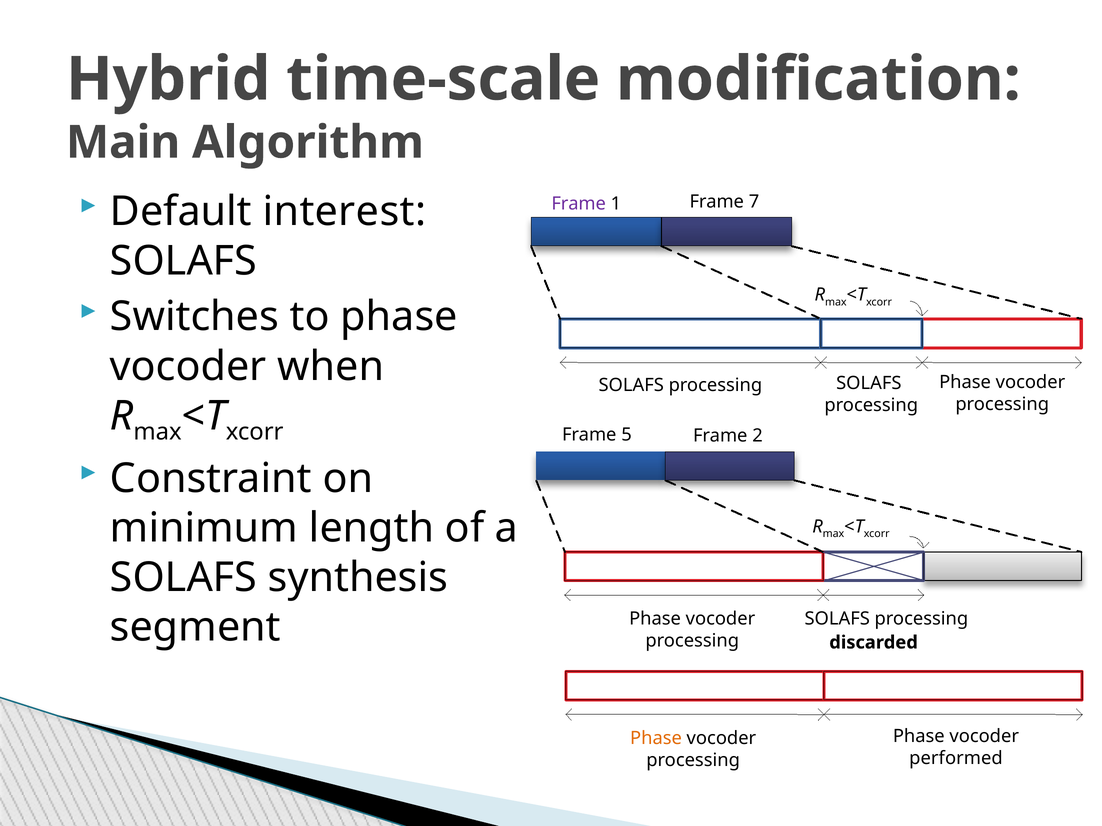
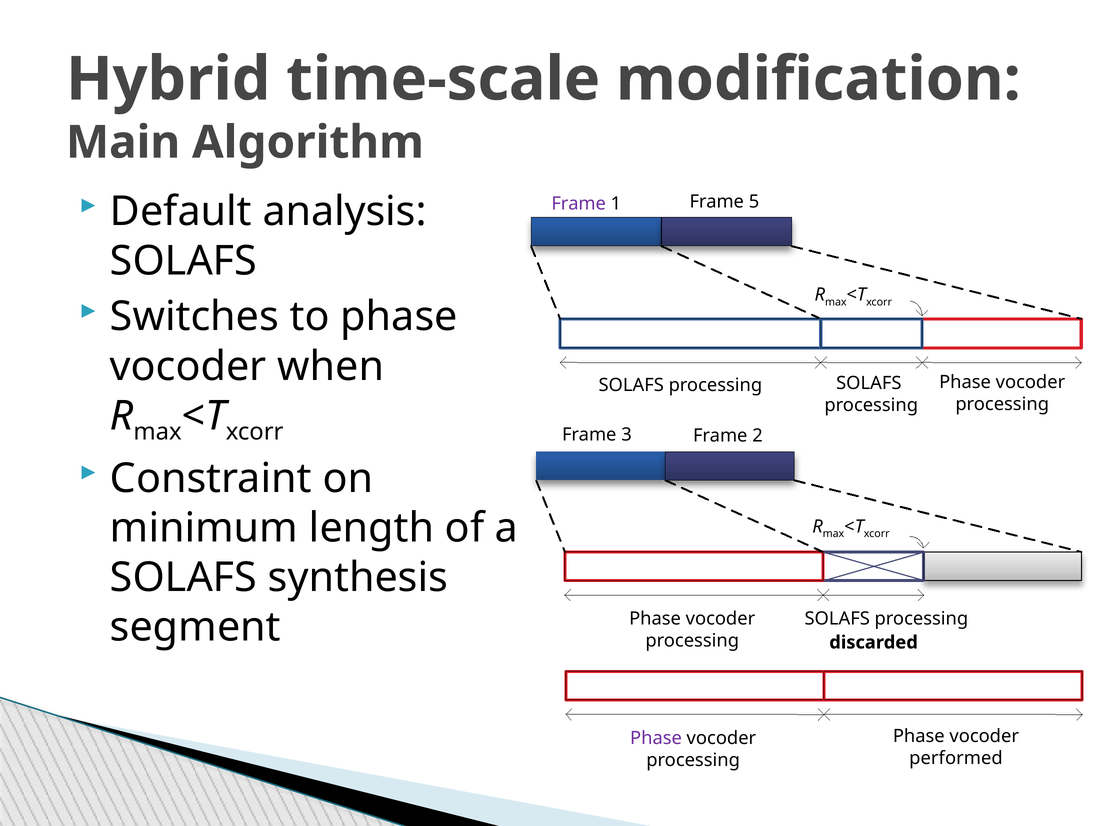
interest: interest -> analysis (345, 212)
7: 7 -> 5 (754, 202)
5: 5 -> 3 (627, 435)
Phase colour: orange -> purple (656, 738)
